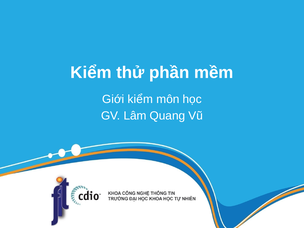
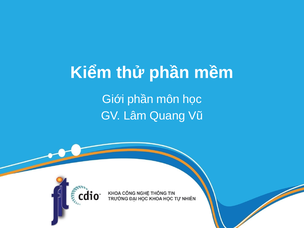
Giới kiểm: kiểm -> phần (140, 99)
